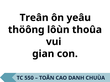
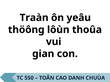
Treân: Treân -> Traàn (34, 18)
